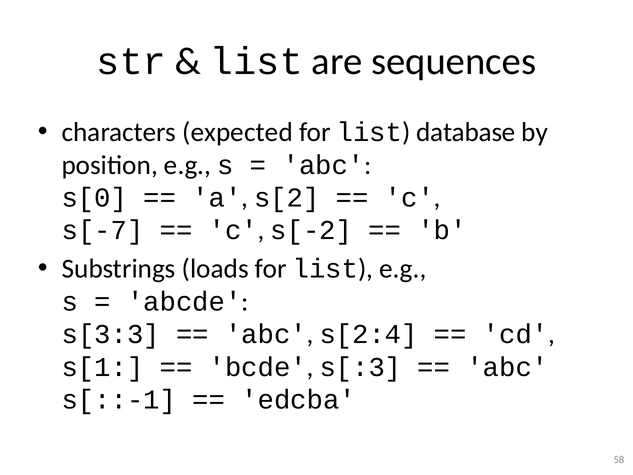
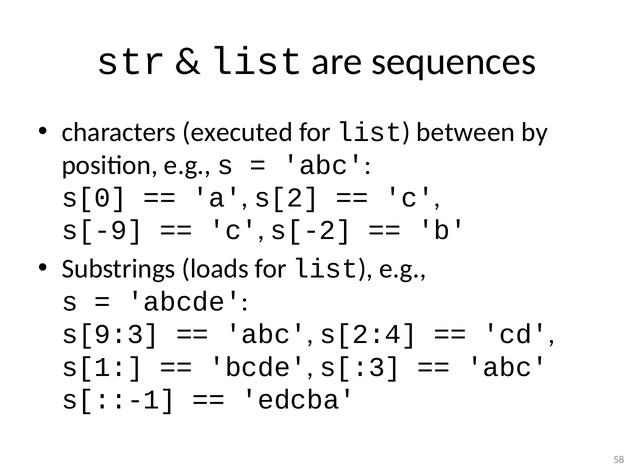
expected: expected -> executed (238, 132)
database: database -> between (466, 132)
s[-7: s[-7 -> s[-9 (103, 230)
s[3:3: s[3:3 -> s[9:3 (111, 334)
